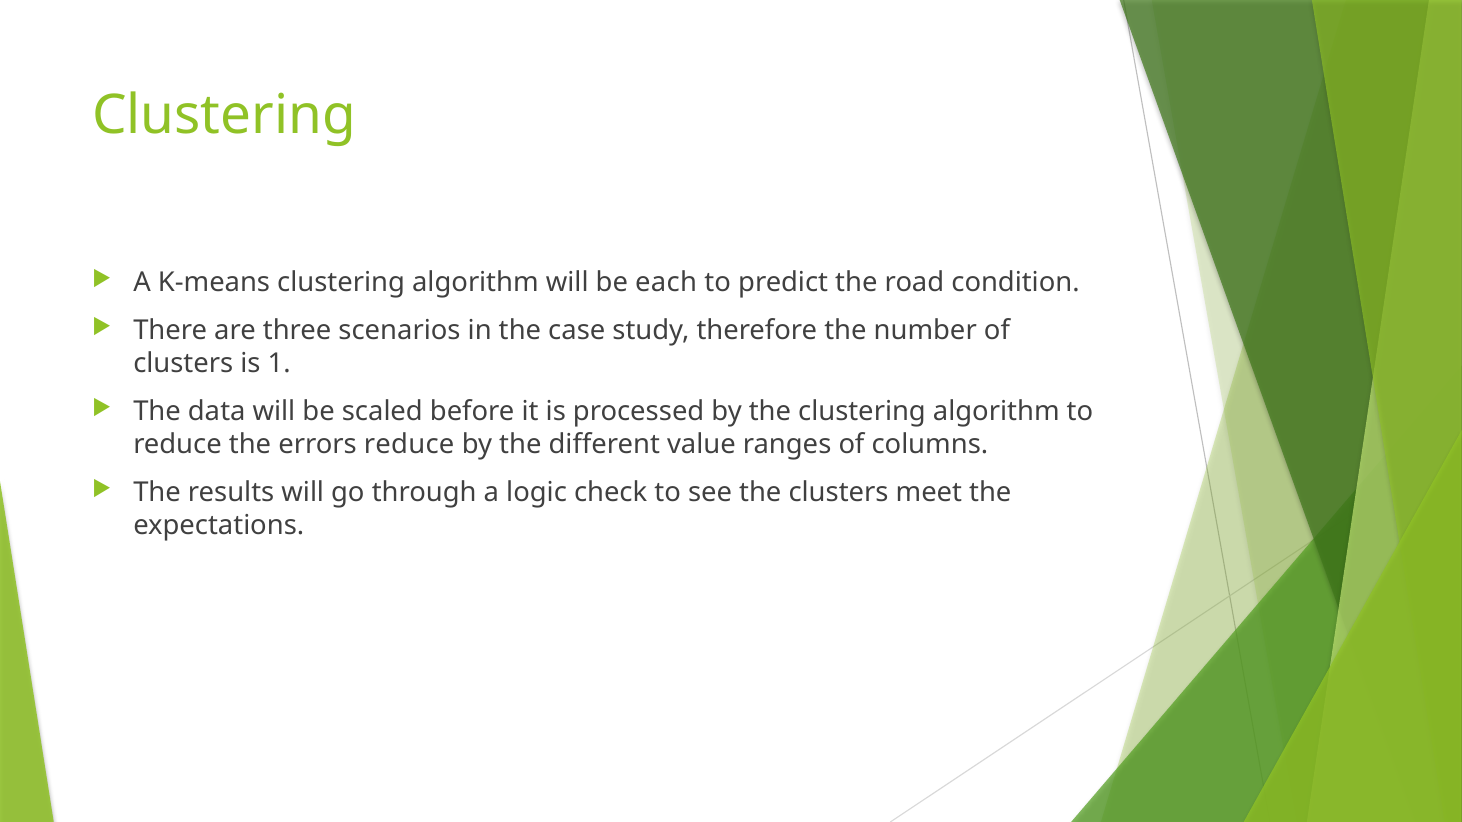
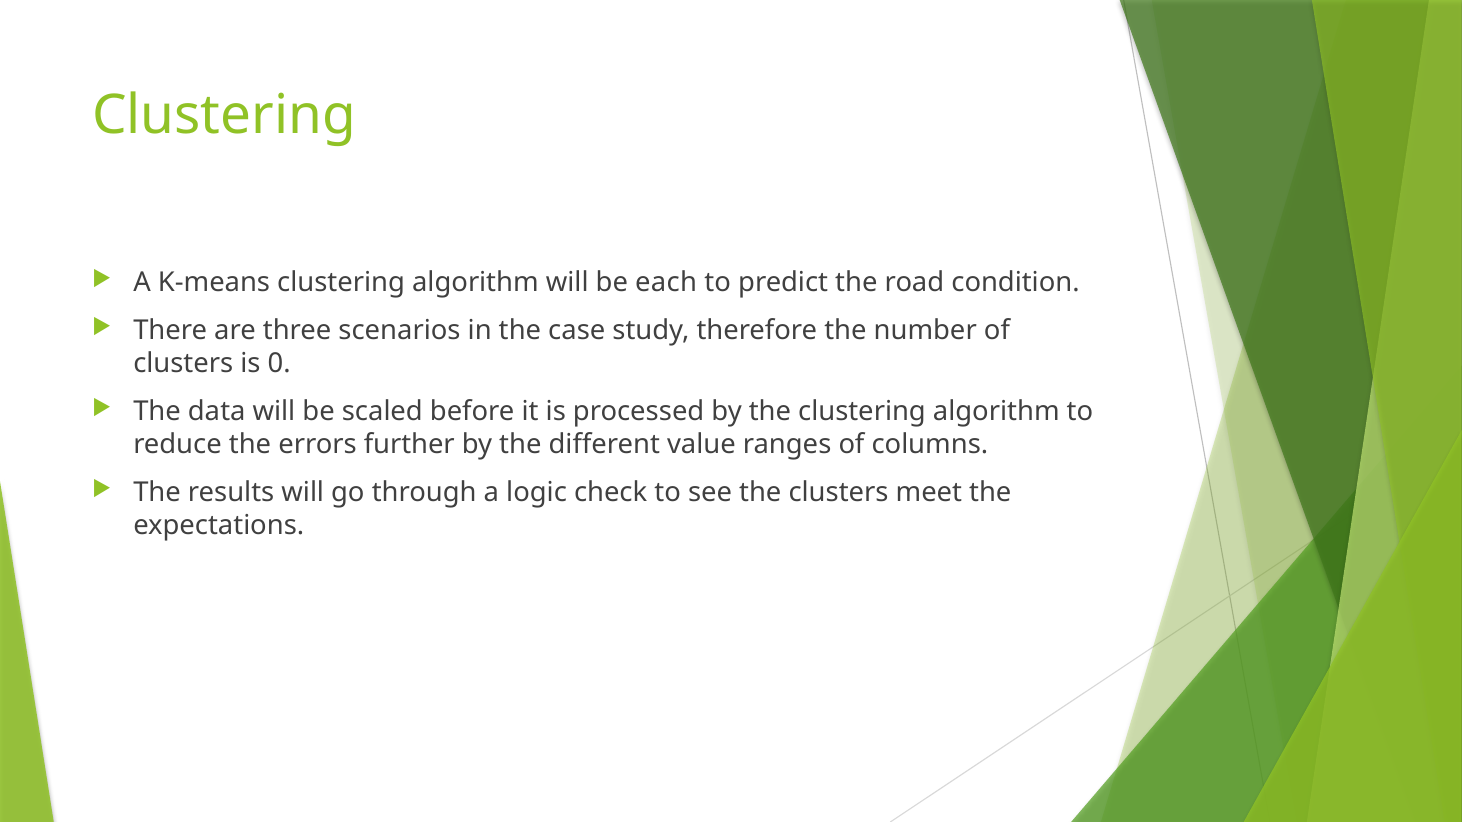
1: 1 -> 0 (279, 364)
errors reduce: reduce -> further (409, 445)
